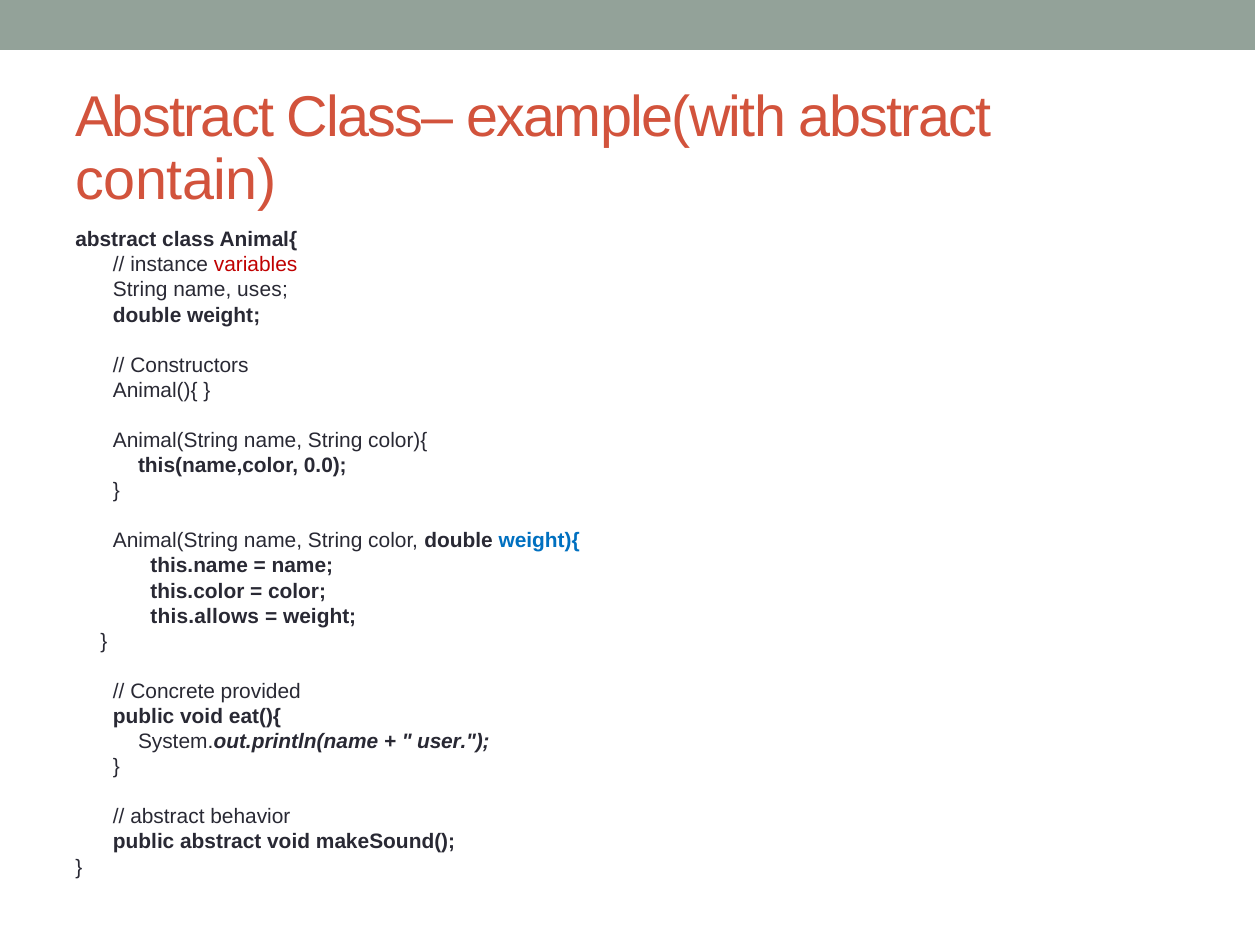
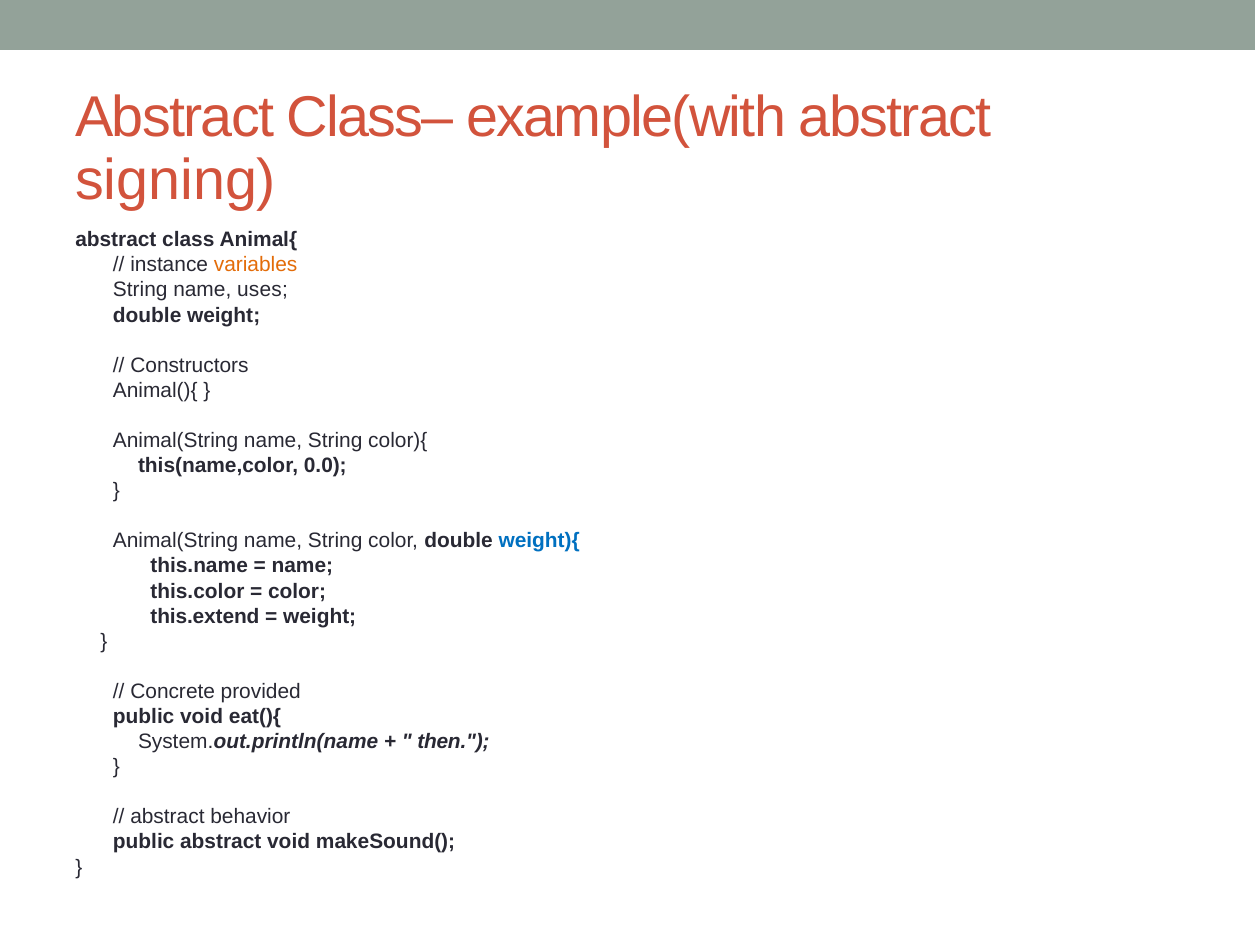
contain: contain -> signing (176, 180)
variables colour: red -> orange (256, 265)
this.allows: this.allows -> this.extend (205, 616)
user: user -> then (453, 742)
